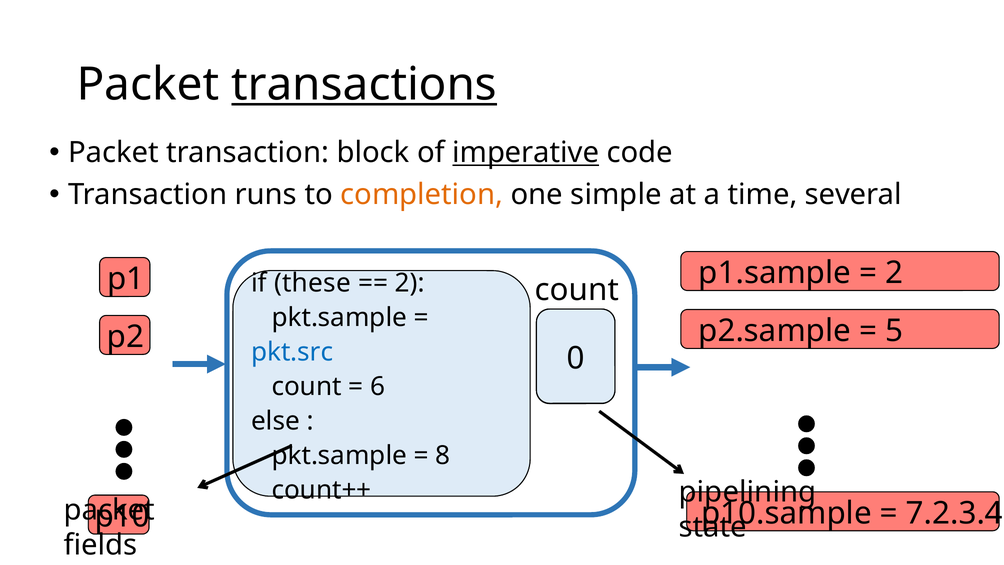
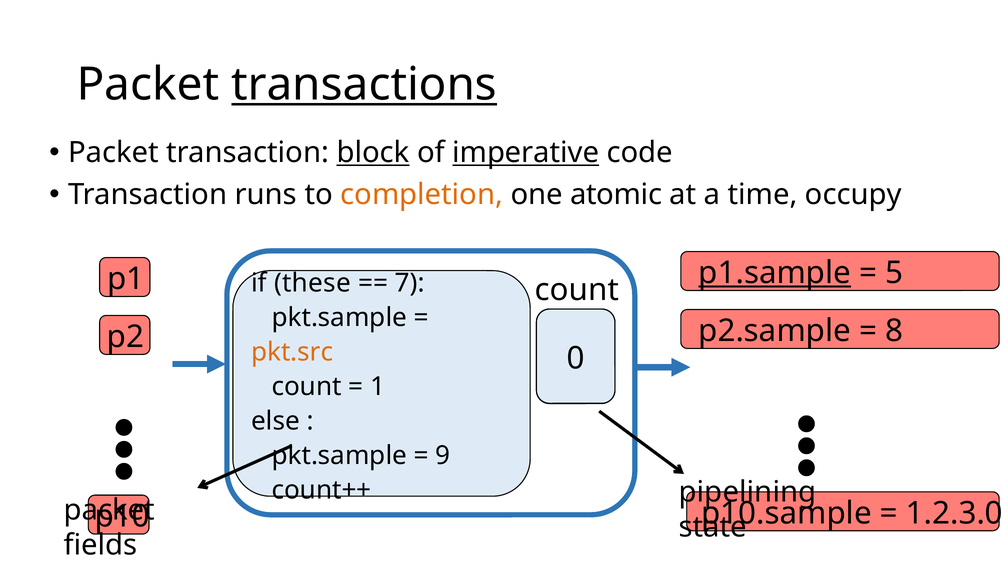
block underline: none -> present (373, 153)
simple: simple -> atomic (616, 195)
several: several -> occupy (853, 195)
p1.sample underline: none -> present (775, 273)
2: 2 -> 5 (894, 273)
2: 2 -> 7 (410, 283)
5: 5 -> 8 (894, 331)
pkt.src colour: blue -> orange (292, 352)
6: 6 -> 1 (377, 387)
8: 8 -> 9 (443, 456)
7.2.3.4: 7.2.3.4 -> 1.2.3.0 (954, 513)
